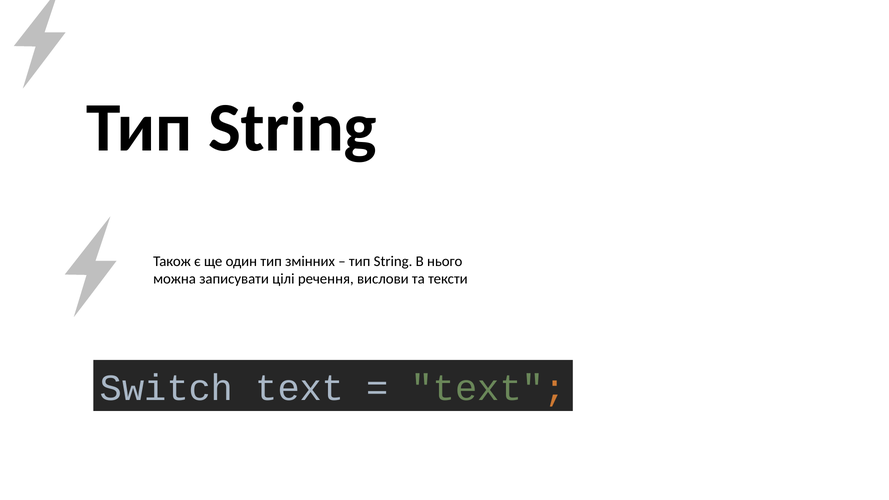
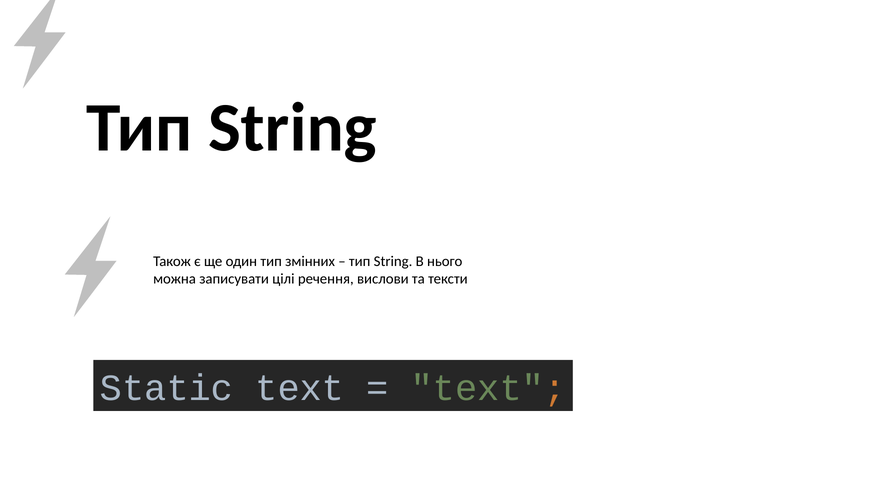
Switch: Switch -> Static (167, 388)
